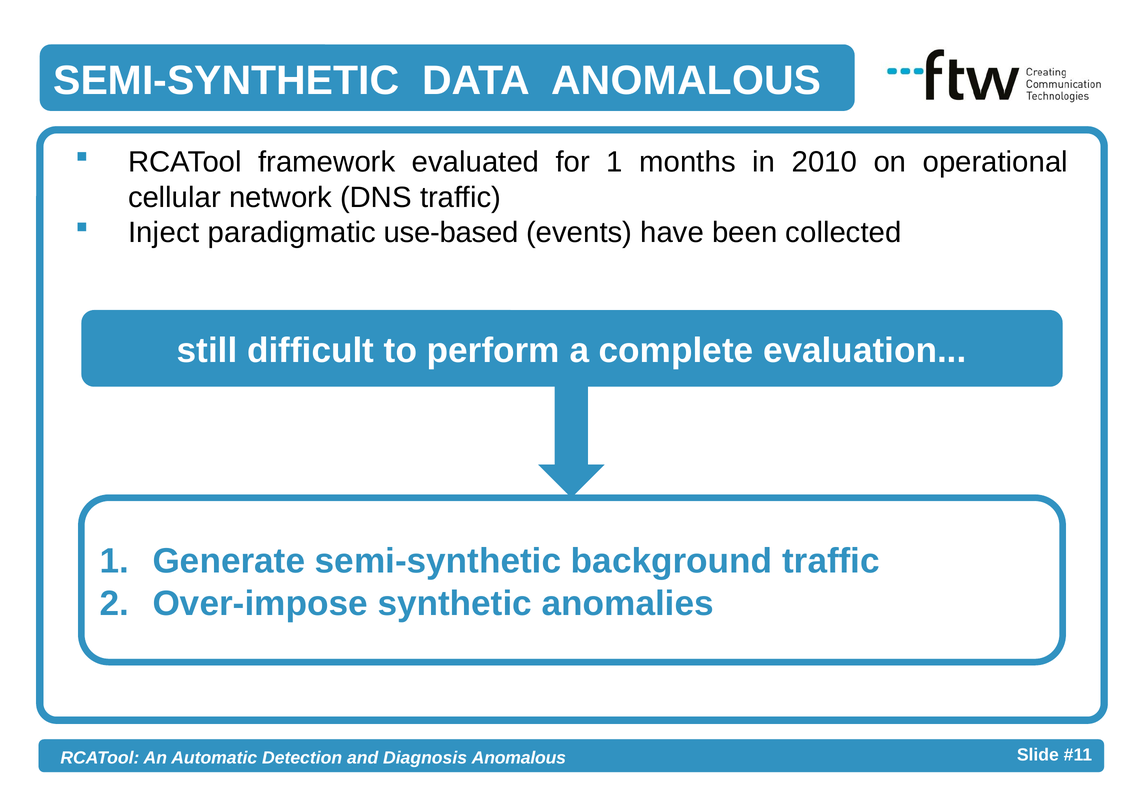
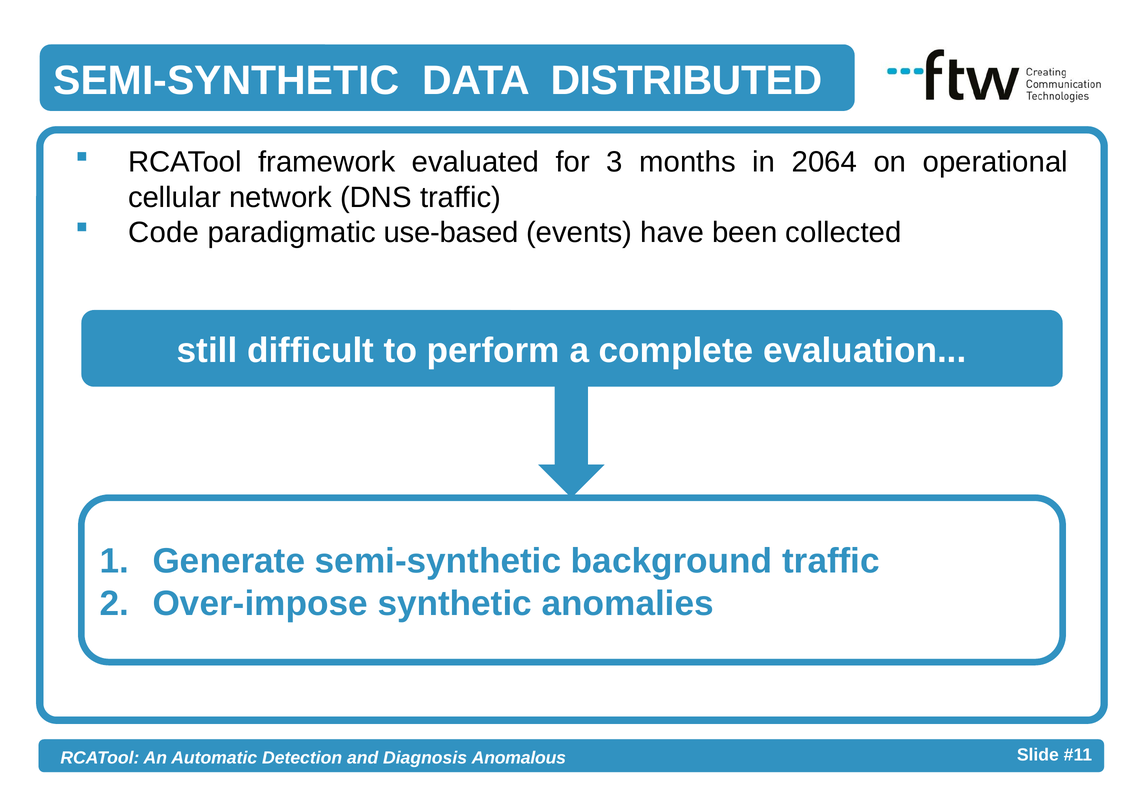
DATA ANOMALOUS: ANOMALOUS -> DISTRIBUTED (686, 80)
for 1: 1 -> 3 (615, 162)
2010: 2010 -> 2064 (824, 162)
Inject: Inject -> Code (164, 233)
